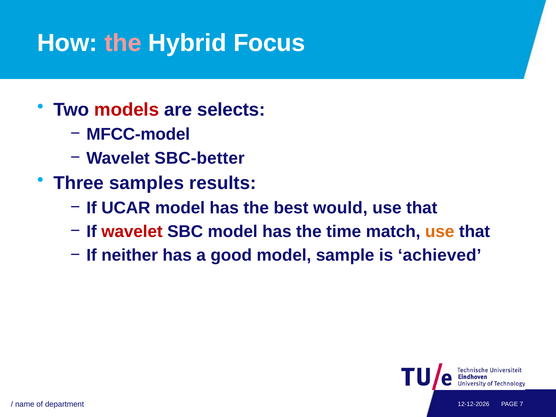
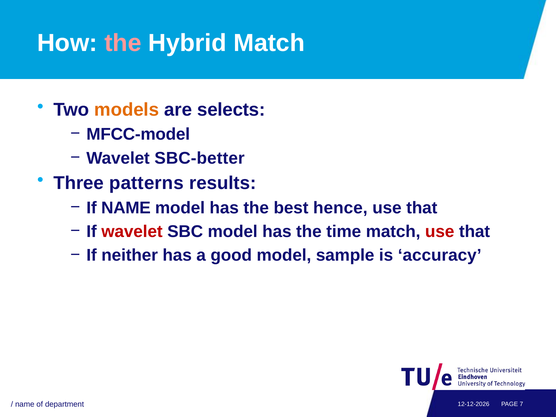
Hybrid Focus: Focus -> Match (269, 43)
models colour: red -> orange (127, 110)
samples: samples -> patterns (147, 183)
If UCAR: UCAR -> NAME (126, 208)
would: would -> hence (340, 208)
use colour: orange -> red (440, 232)
achieved: achieved -> accuracy (440, 255)
